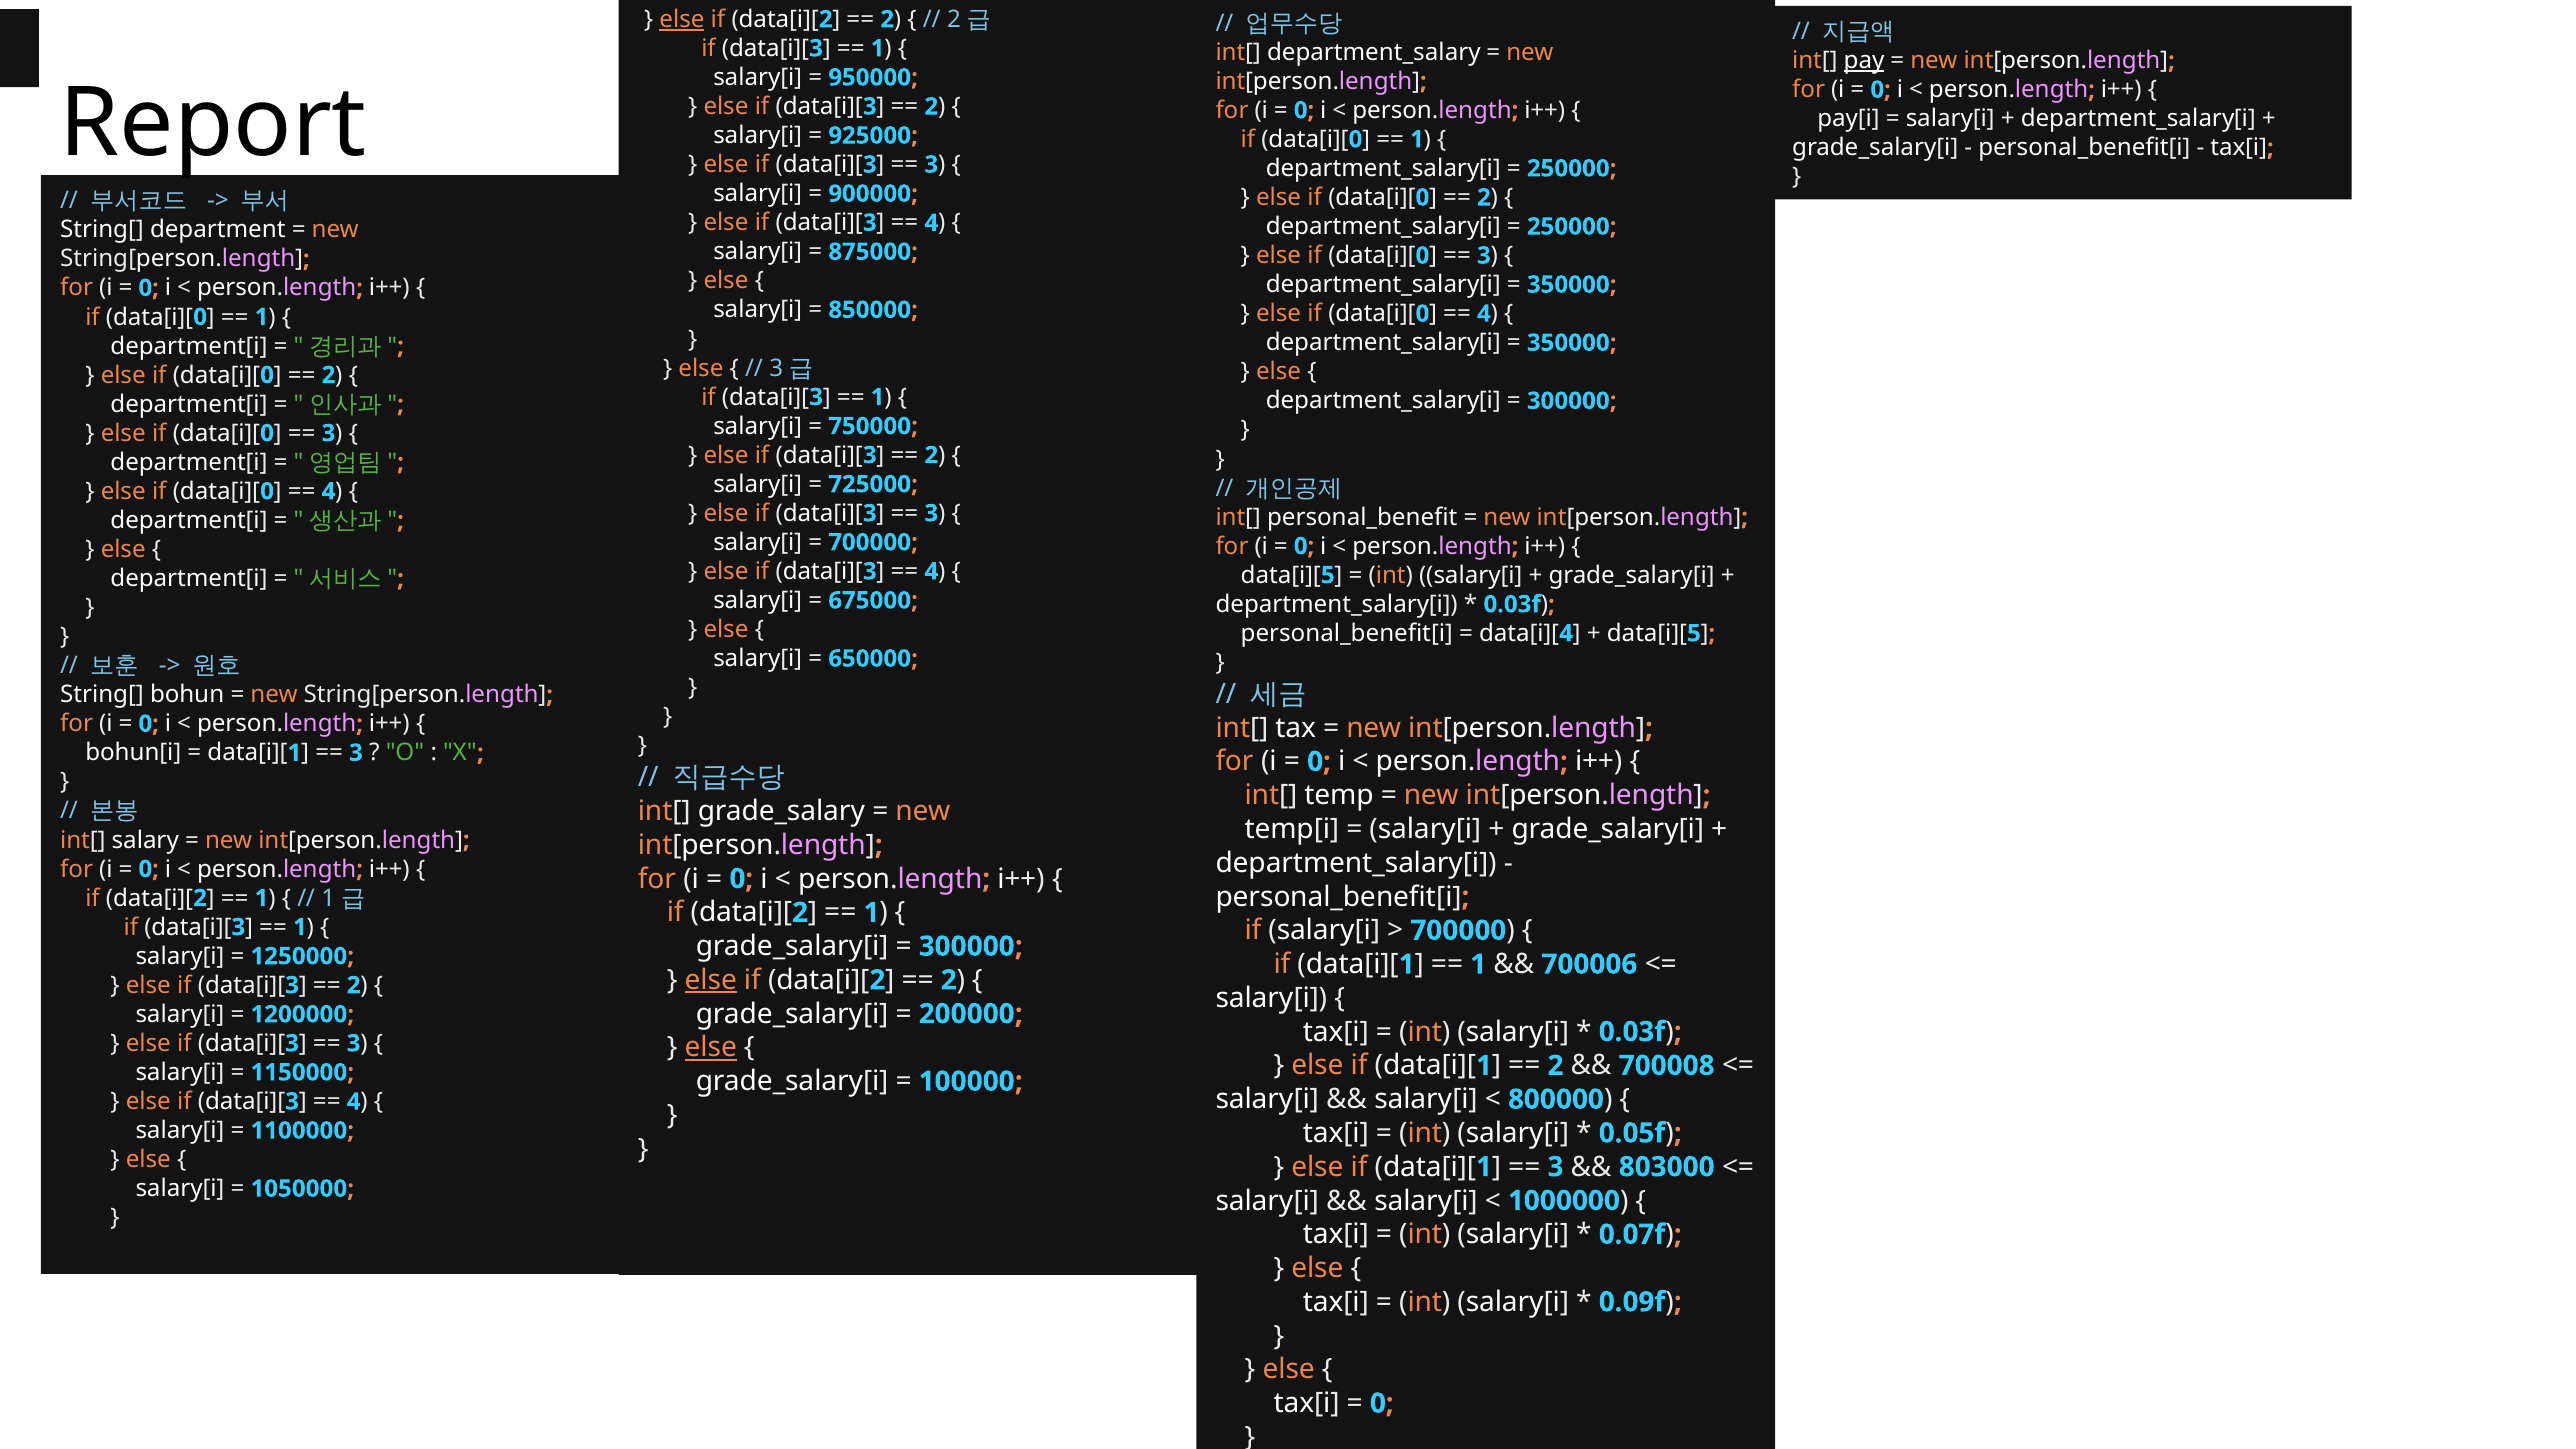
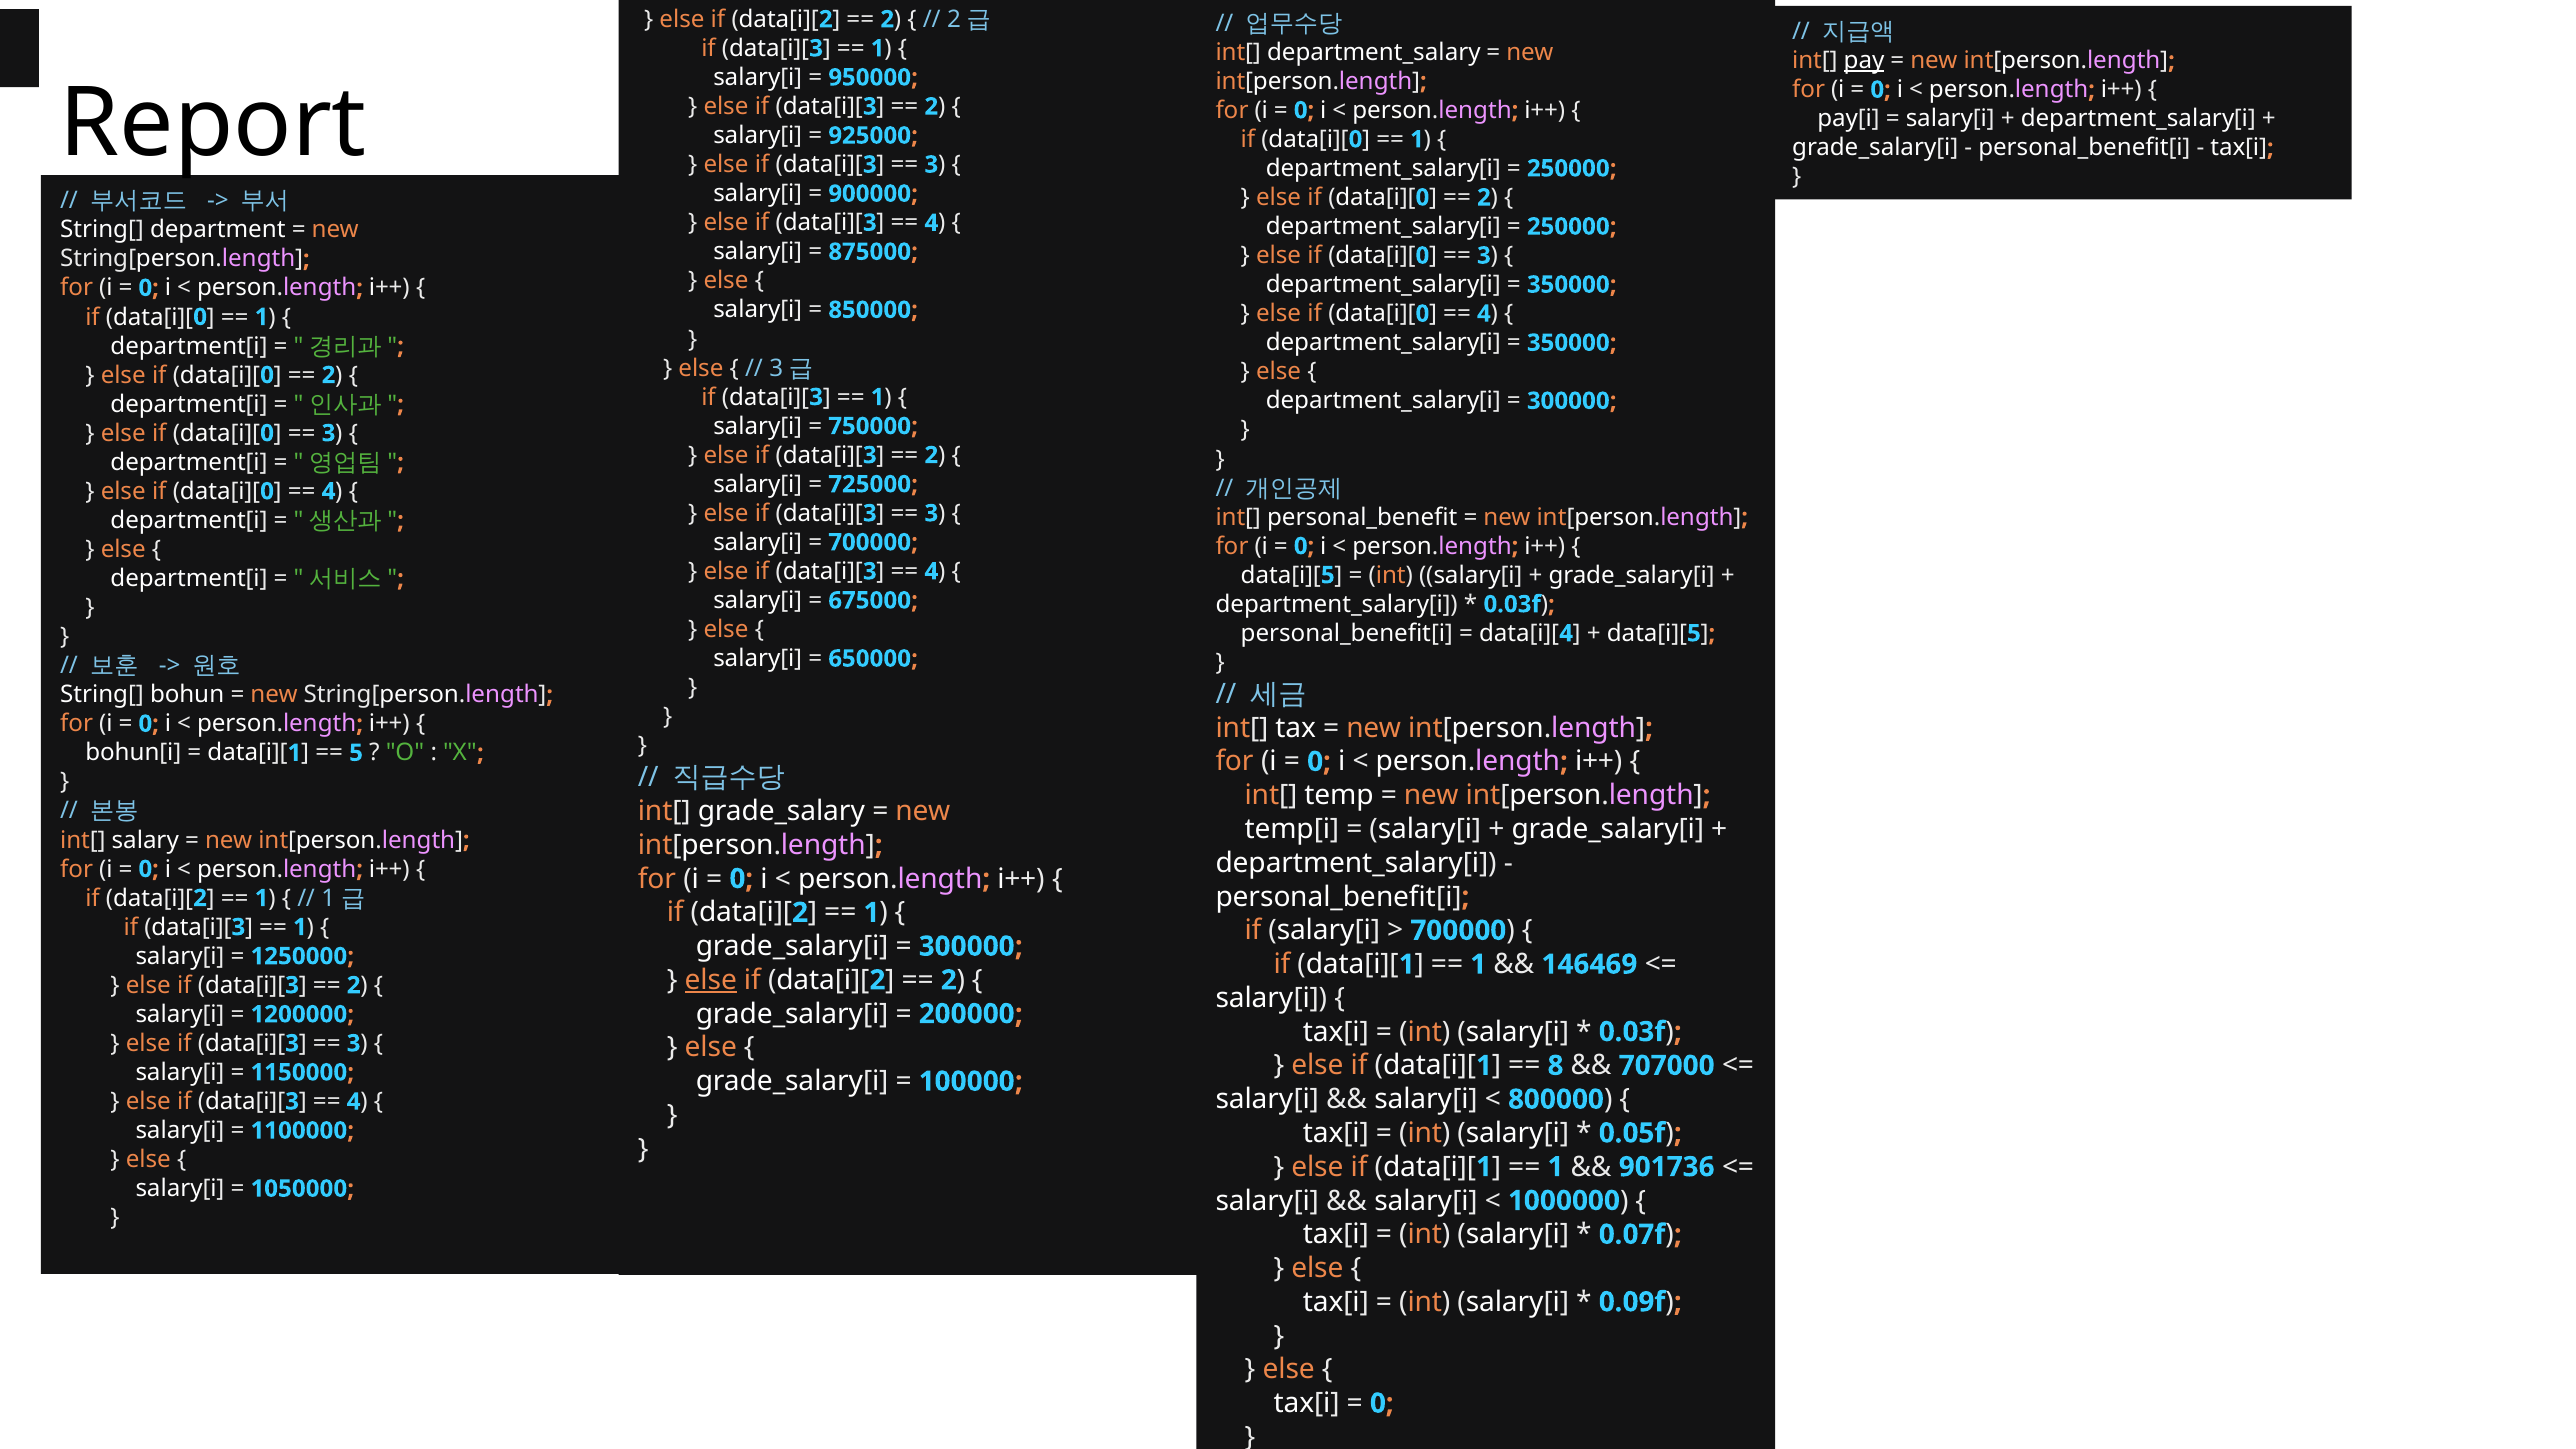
else underline: present -> none (682, 19)
3: 3 -> 5 (356, 753)
700006: 700006 -> 146469 (1589, 964)
else underline: present -> none (711, 1048)
2: 2 -> 8 (1556, 1066)
700008: 700008 -> 707000 (1667, 1066)
3: 3 -> 1 (1556, 1167)
803000: 803000 -> 901736 (1667, 1167)
